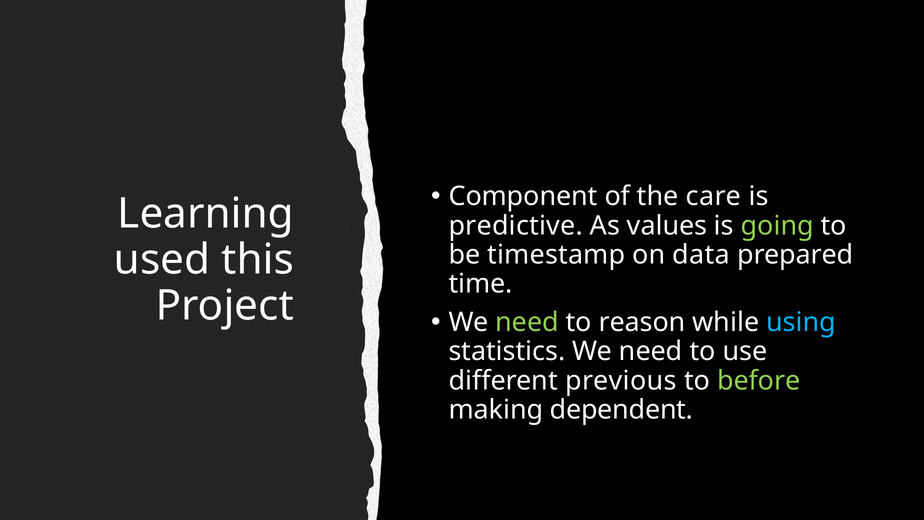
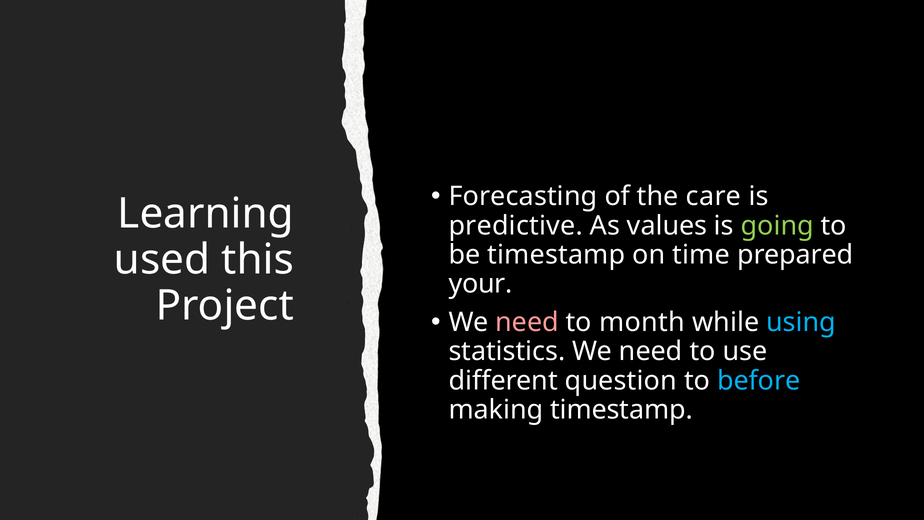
Component: Component -> Forecasting (523, 196)
data: data -> time (701, 255)
time: time -> your (481, 284)
need colour: light green -> pink (527, 322)
reason: reason -> month (642, 322)
previous: previous -> question (621, 380)
before colour: light green -> light blue (759, 380)
making dependent: dependent -> timestamp (621, 409)
